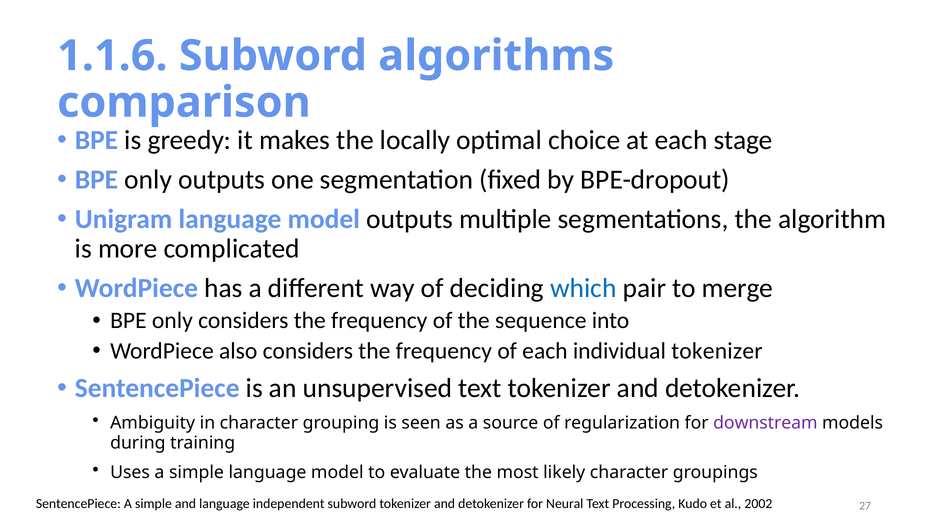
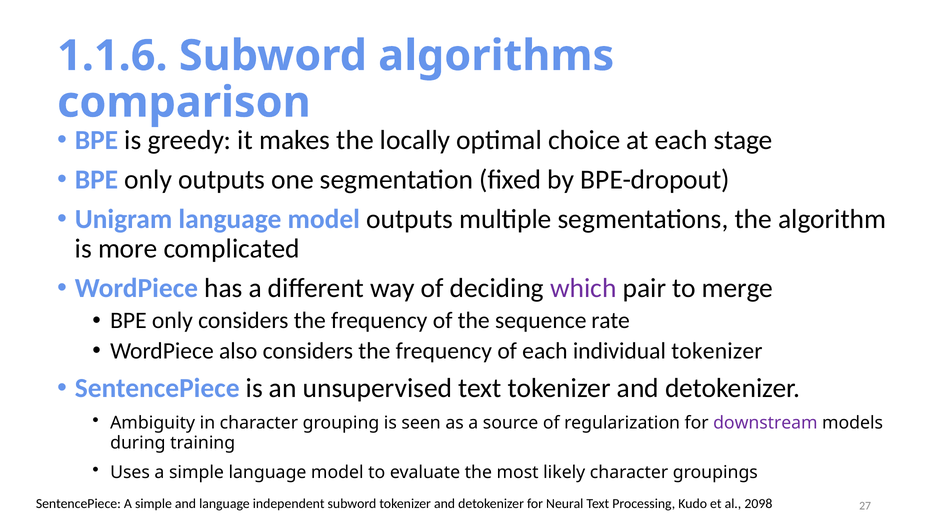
which colour: blue -> purple (583, 288)
into: into -> rate (611, 321)
2002: 2002 -> 2098 (758, 504)
